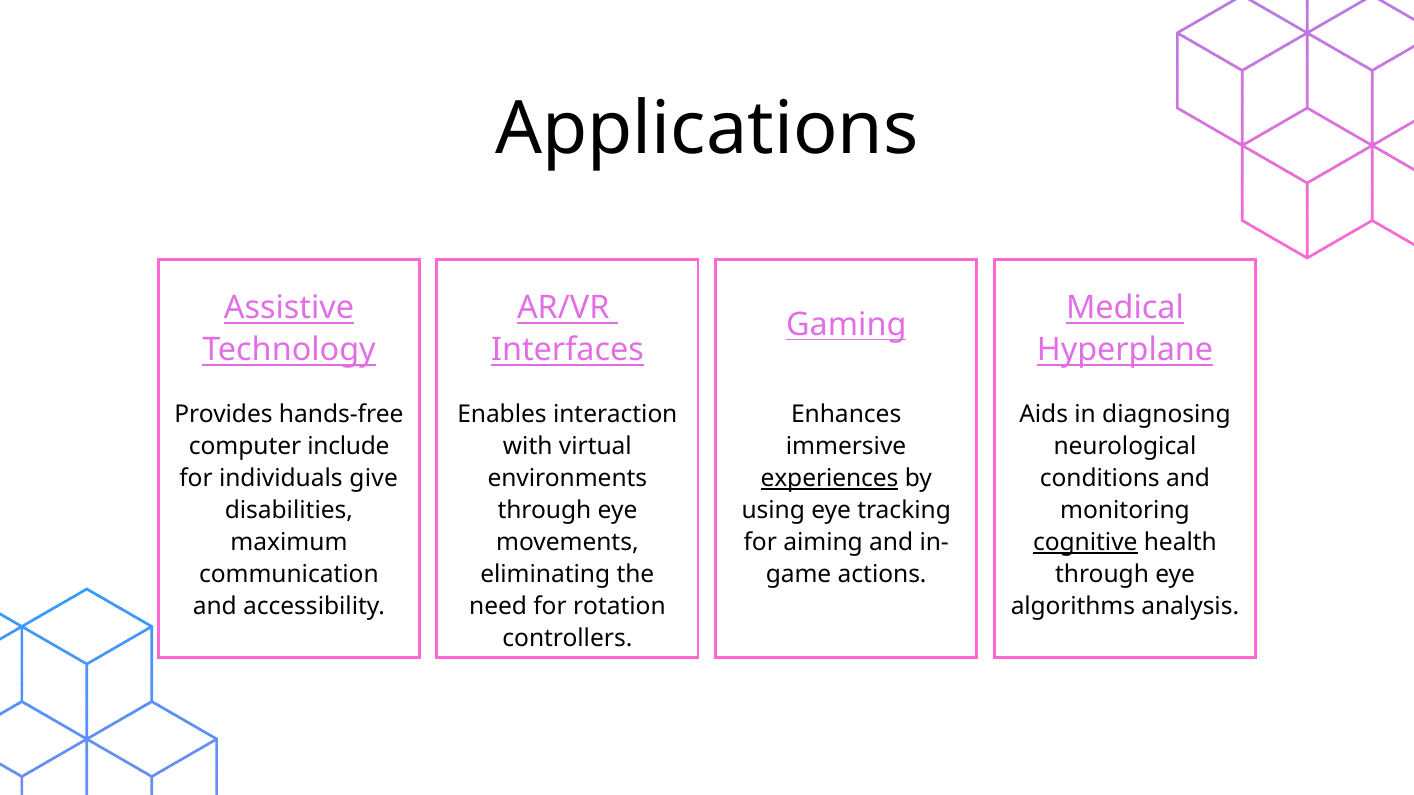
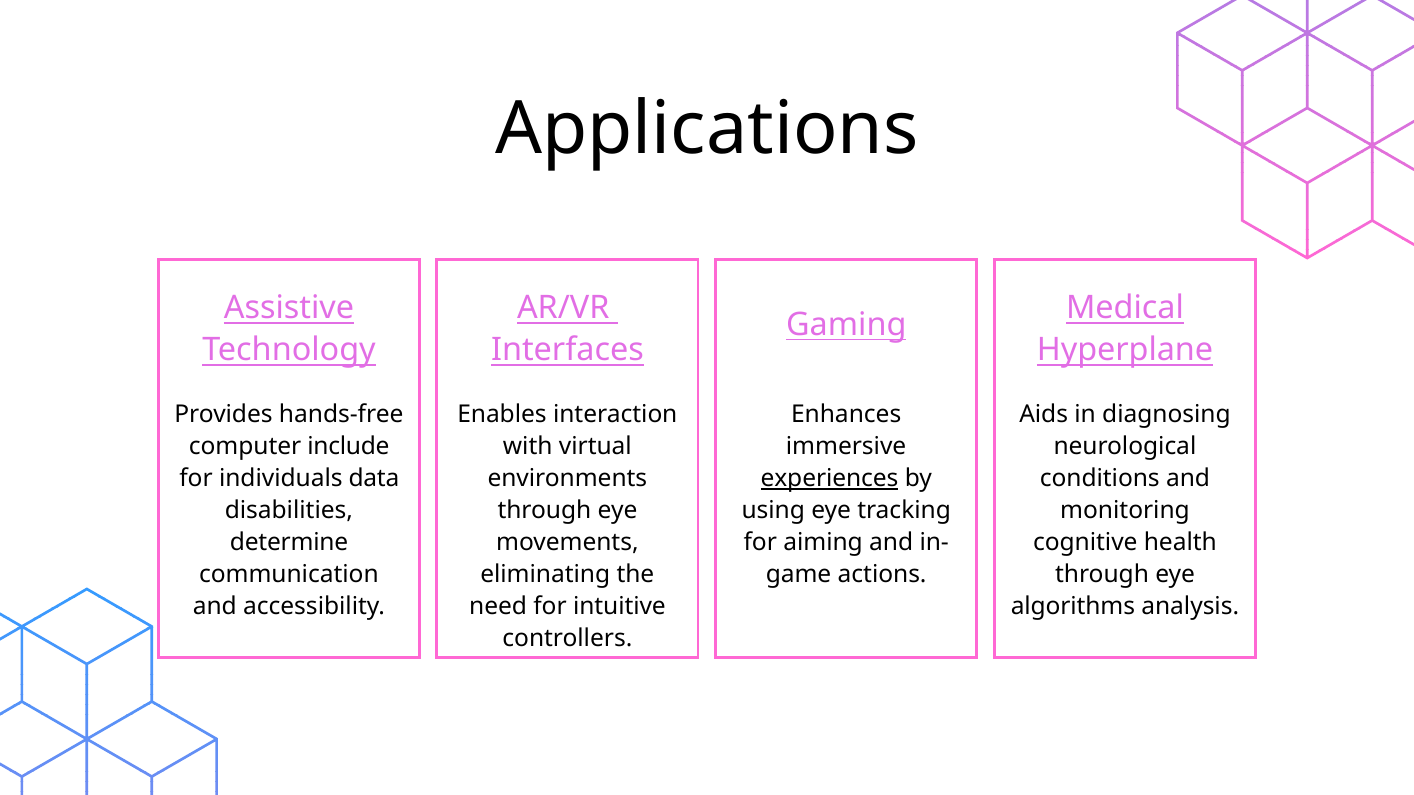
give: give -> data (374, 479)
maximum: maximum -> determine (289, 543)
cognitive underline: present -> none (1085, 543)
rotation: rotation -> intuitive (619, 606)
